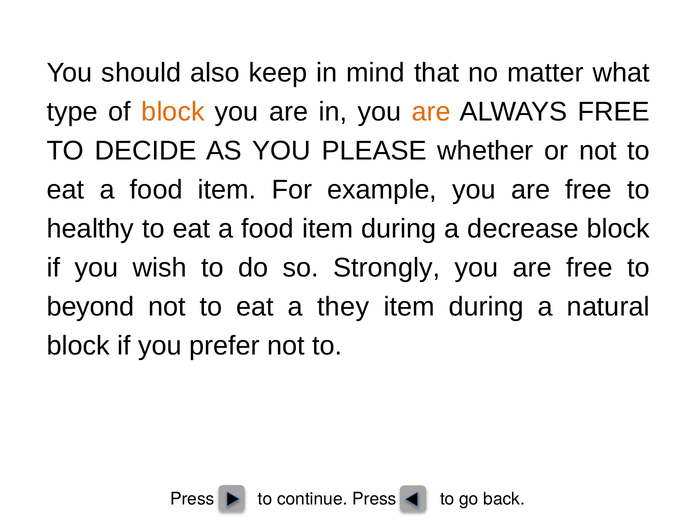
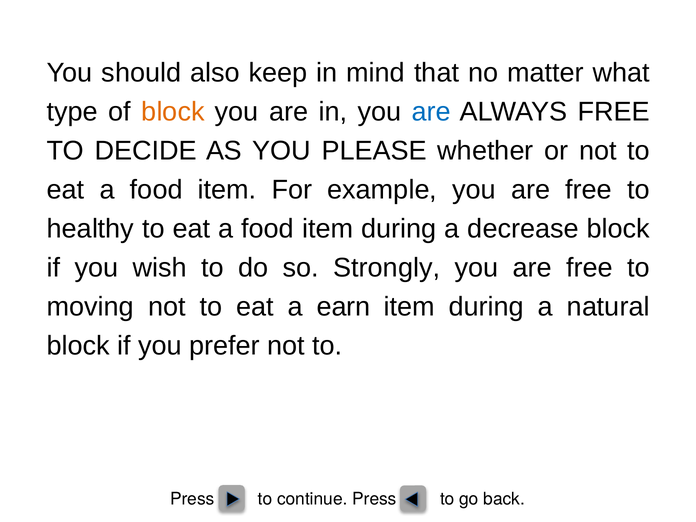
are colour: orange -> blue (431, 112)
beyond: beyond -> moving (90, 307)
they: they -> earn (343, 307)
